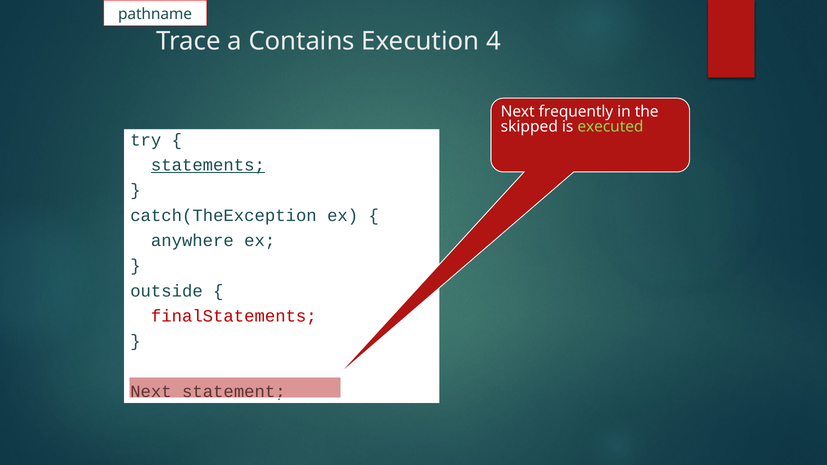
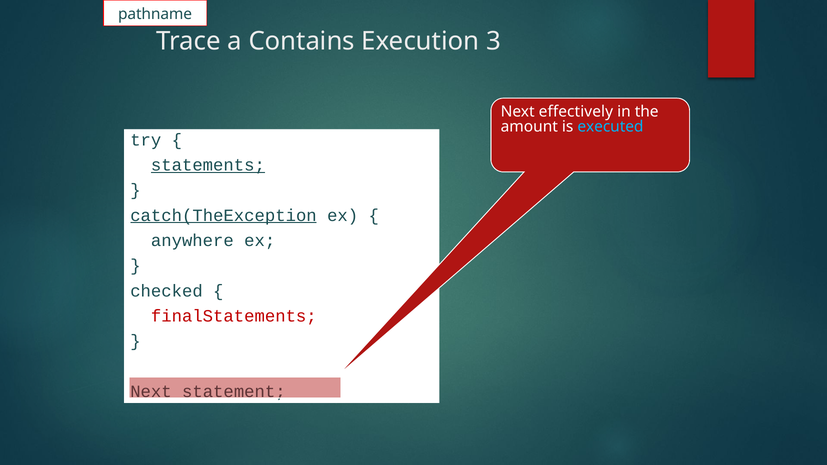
4: 4 -> 3 (494, 41)
frequently: frequently -> effectively (576, 112)
skipped: skipped -> amount (529, 127)
executed colour: light green -> light blue (610, 127)
catch(TheException underline: none -> present (223, 215)
outside: outside -> checked (166, 291)
